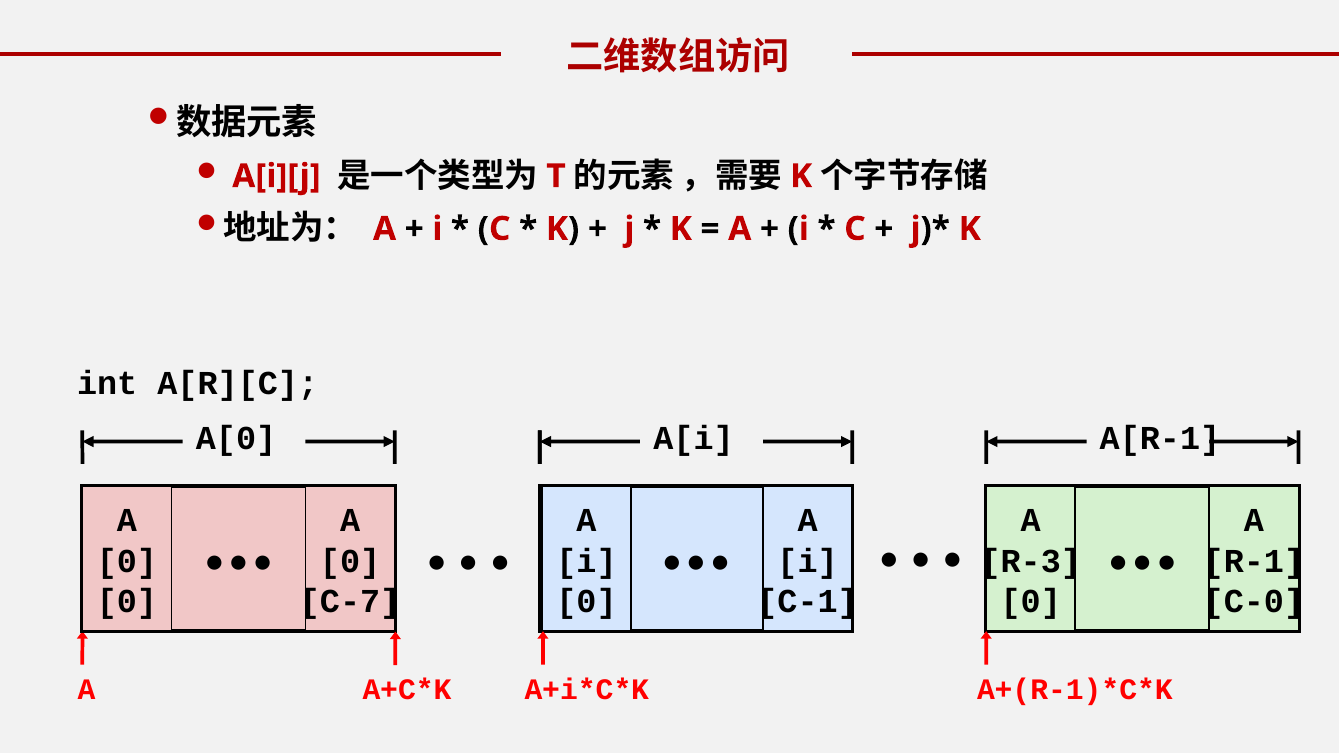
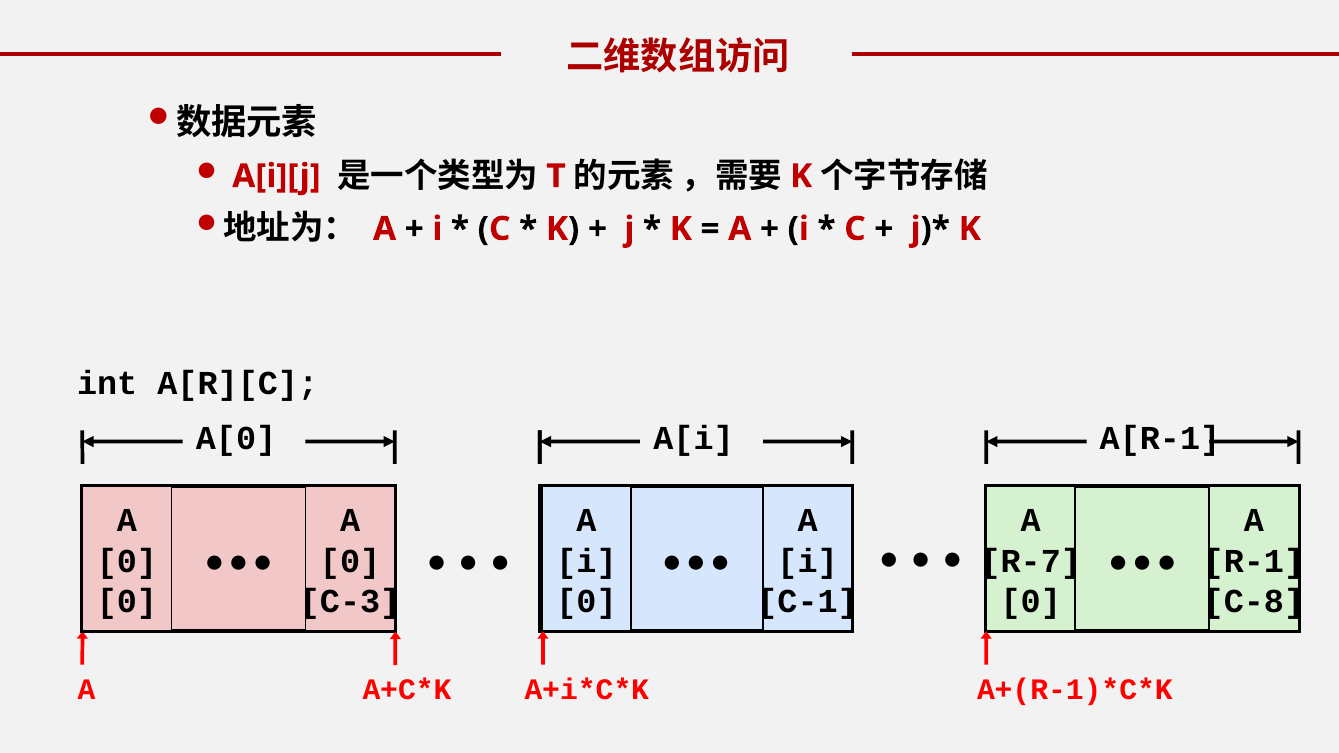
R-3: R-3 -> R-7 (1031, 561)
C-7: C-7 -> C-3 (350, 601)
C-0: C-0 -> C-8 (1254, 601)
